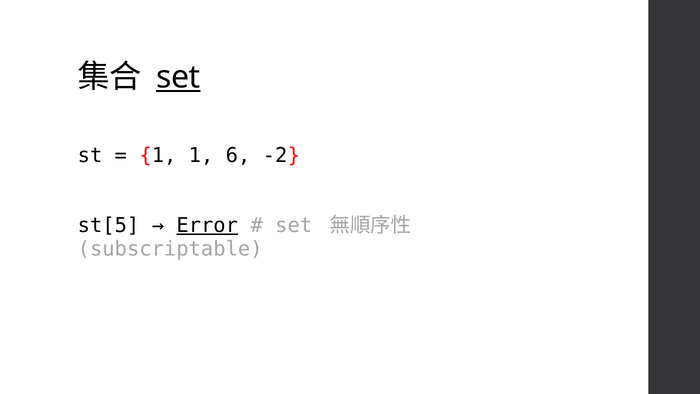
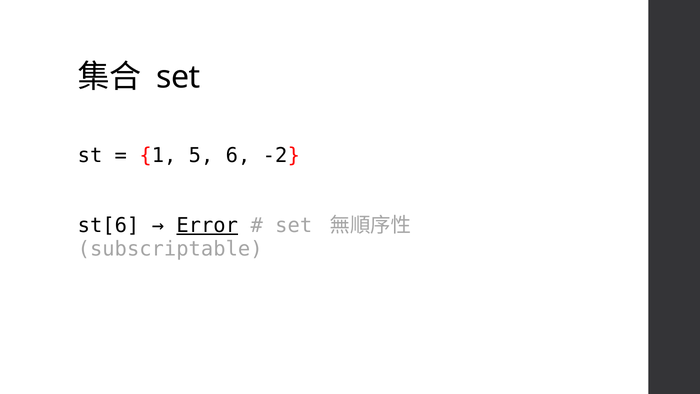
set underline: present -> none (178, 77)
1 1: 1 -> 5 (201, 156)
st[5: st[5 -> st[6 (108, 225)
